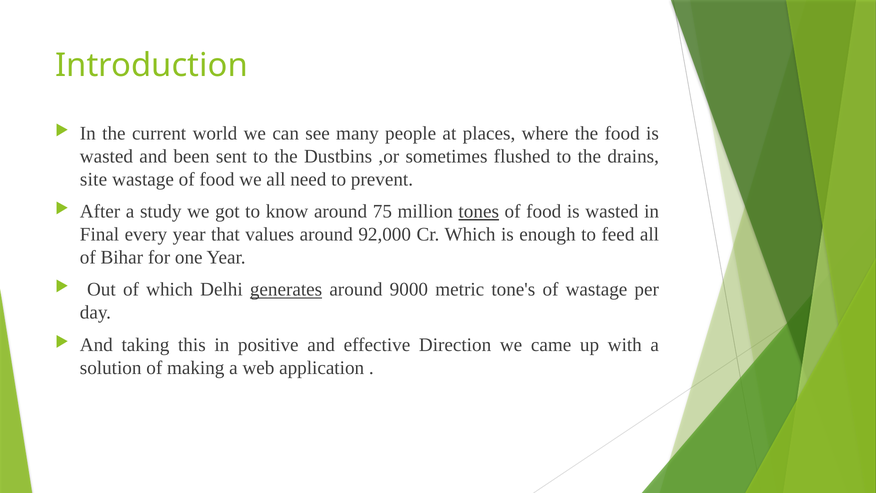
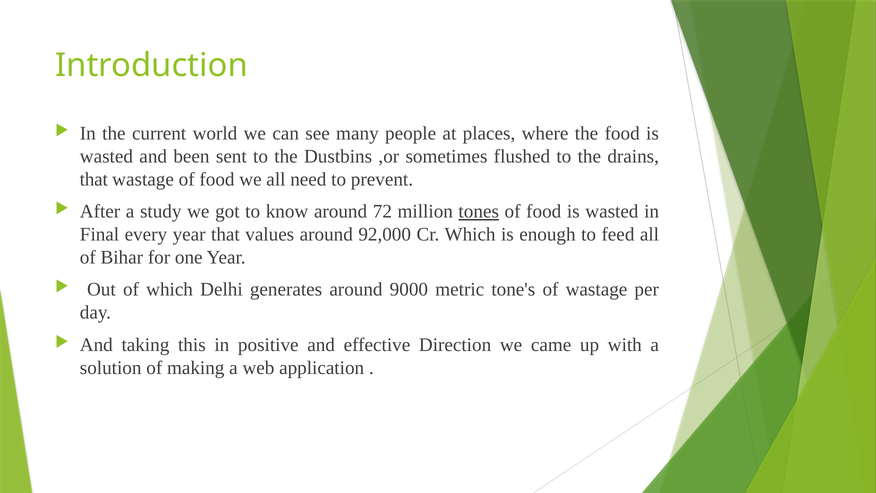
site: site -> that (94, 179)
75: 75 -> 72 (382, 211)
generates underline: present -> none (286, 290)
